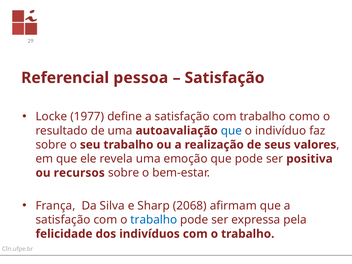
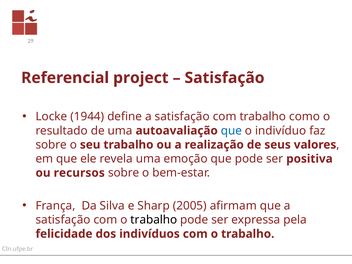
pessoa: pessoa -> project (141, 78)
1977: 1977 -> 1944 (87, 117)
2068: 2068 -> 2005 (190, 206)
trabalho colour: blue -> black (154, 220)
